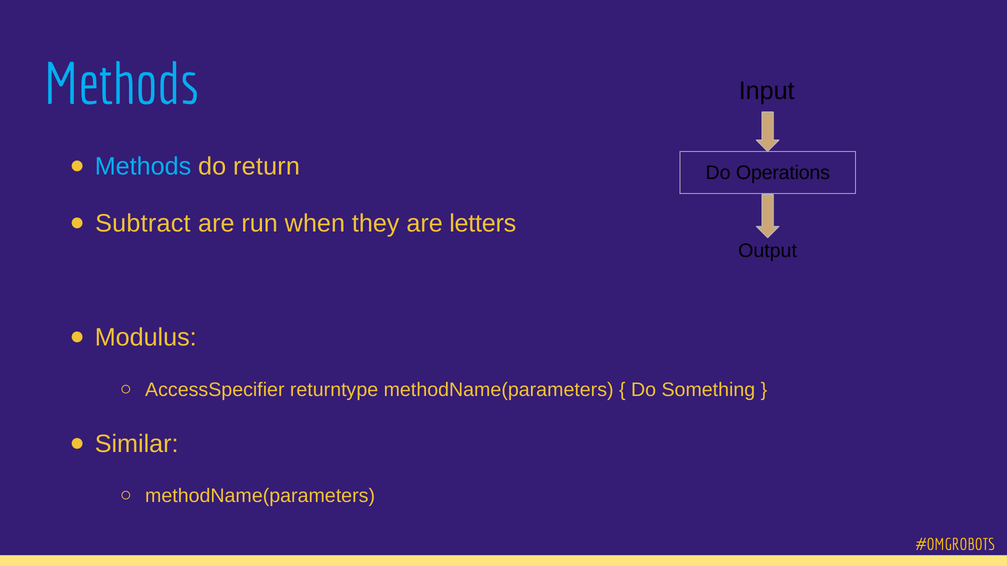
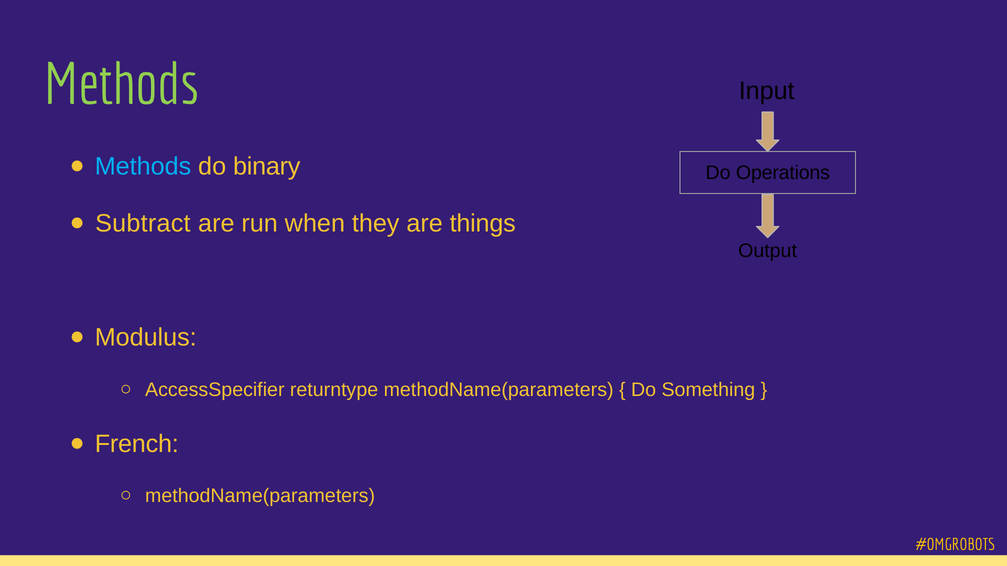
Methods colour: light blue -> light green (122, 85)
return: return -> binary (267, 166)
letters: letters -> things (483, 223)
Similar: Similar -> French (137, 444)
